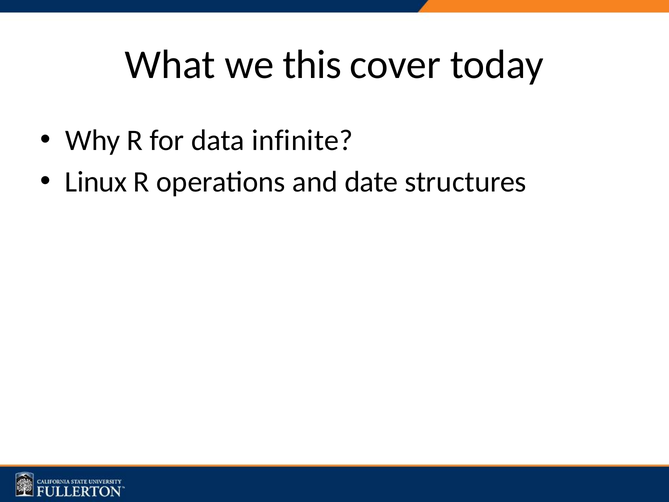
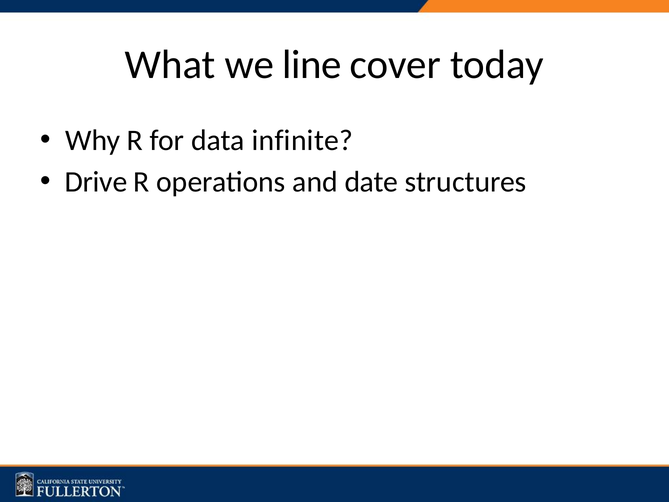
this: this -> line (312, 65)
Linux: Linux -> Drive (96, 182)
